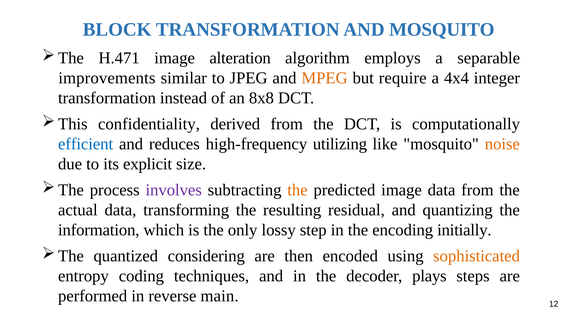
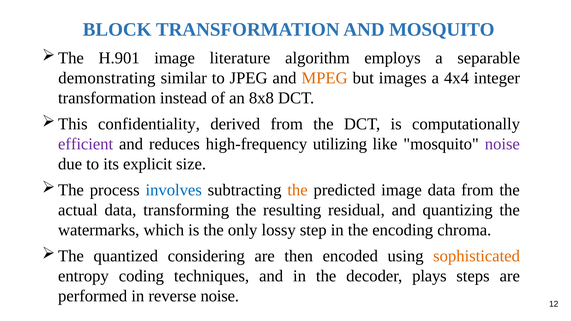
H.471: H.471 -> H.901 (119, 58)
alteration: alteration -> literature (240, 58)
improvements: improvements -> demonstrating (107, 78)
require: require -> images (403, 78)
efficient colour: blue -> purple (86, 144)
noise colour: orange -> purple (502, 144)
involves colour: purple -> blue (174, 190)
information: information -> watermarks (99, 230)
initially: initially -> chroma (464, 230)
reverse main: main -> noise (220, 296)
